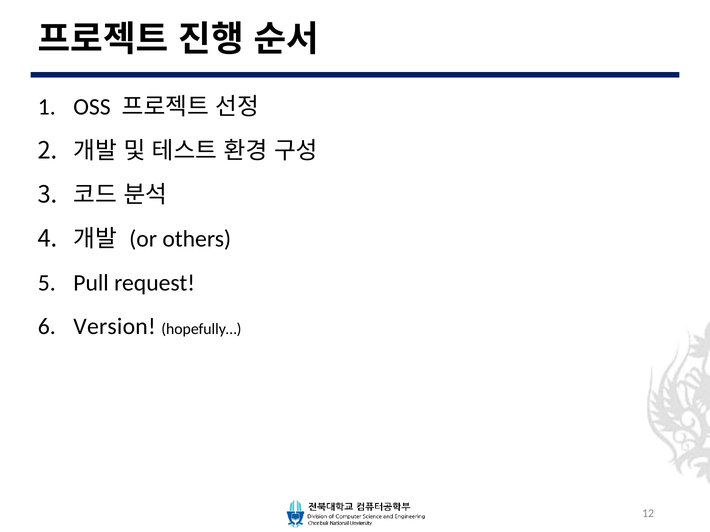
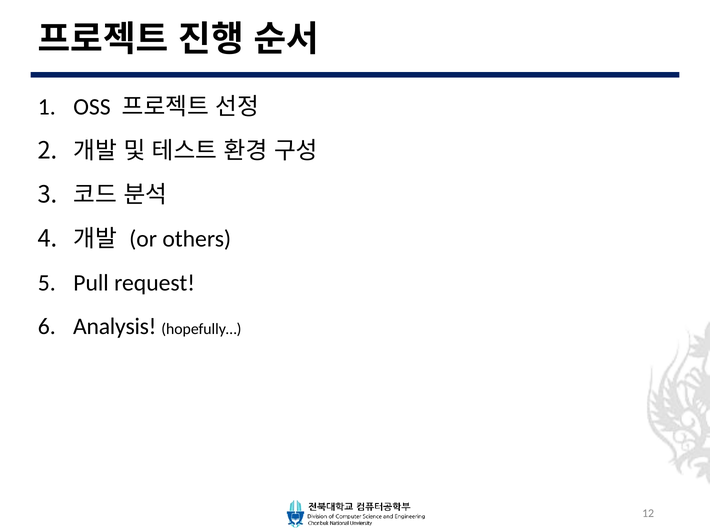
Version: Version -> Analysis (115, 327)
